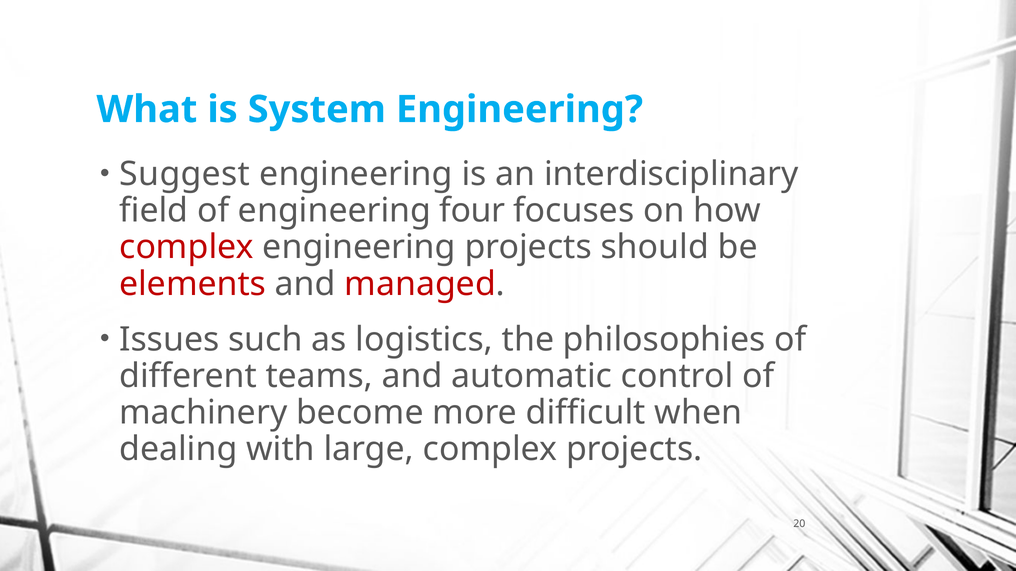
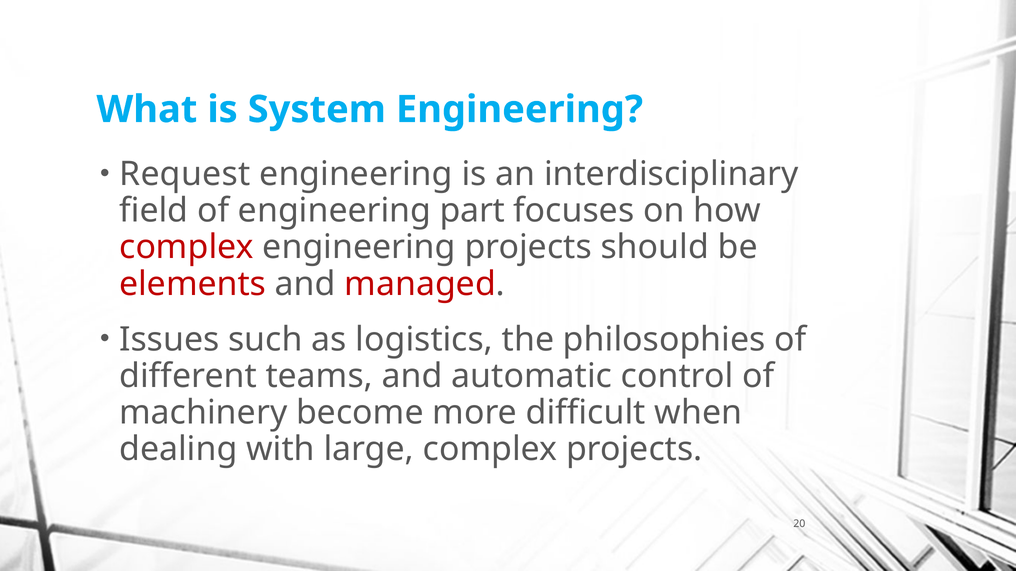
Suggest: Suggest -> Request (185, 174)
four: four -> part (472, 211)
